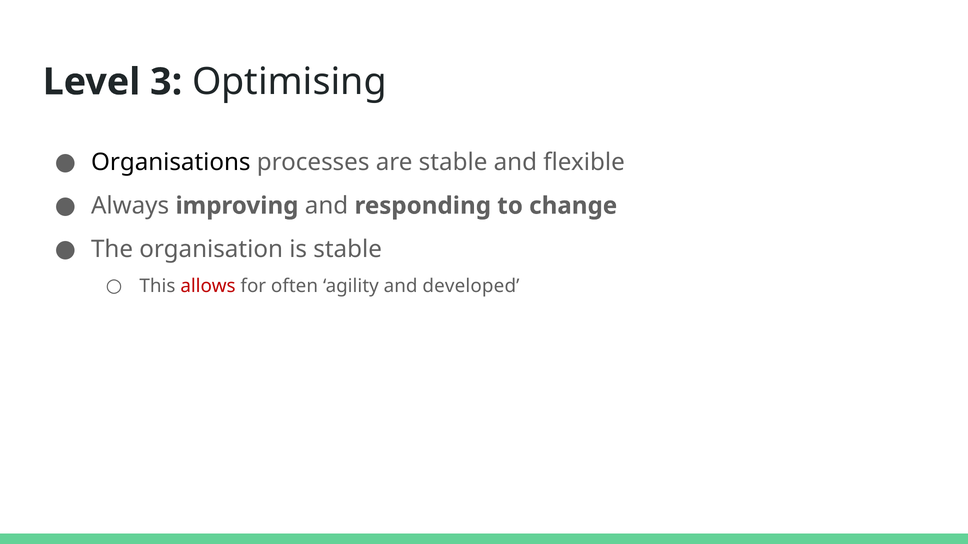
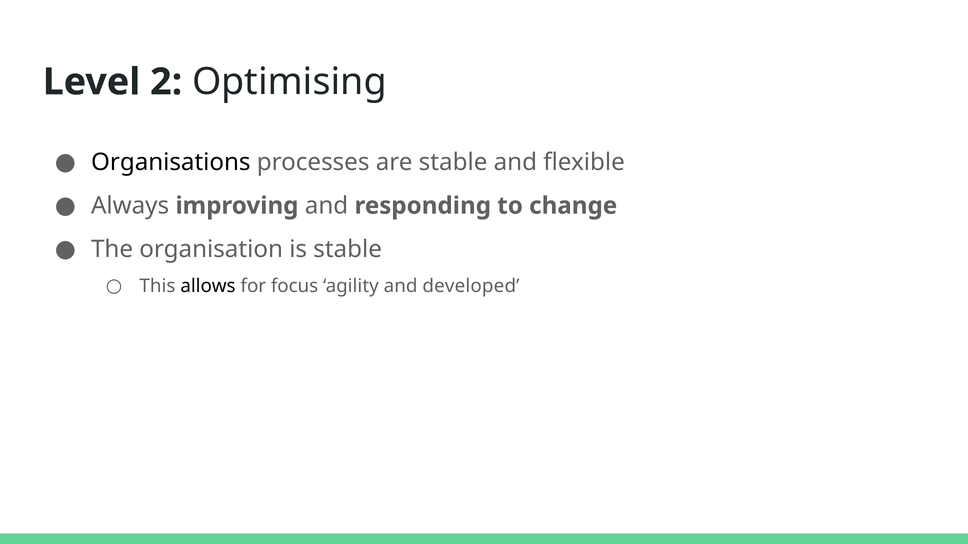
3: 3 -> 2 (166, 82)
allows colour: red -> black (208, 286)
often: often -> focus (295, 286)
